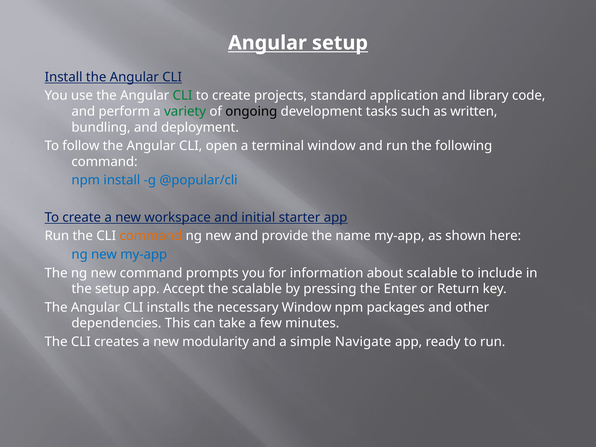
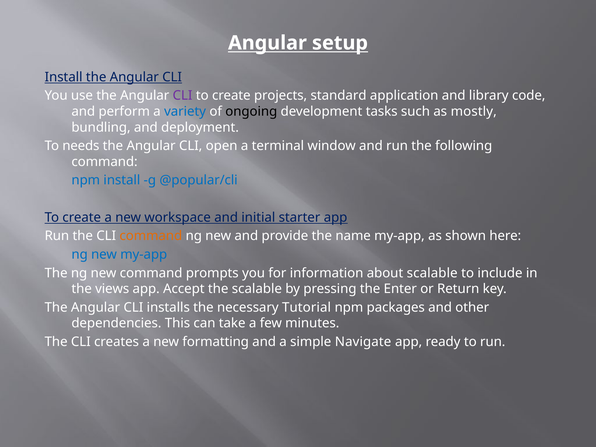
CLI colour: green -> purple (183, 96)
variety colour: green -> blue (185, 111)
written: written -> mostly (474, 111)
follow: follow -> needs (81, 146)
the setup: setup -> views (112, 289)
necessary Window: Window -> Tutorial (307, 307)
modularity: modularity -> formatting (216, 342)
